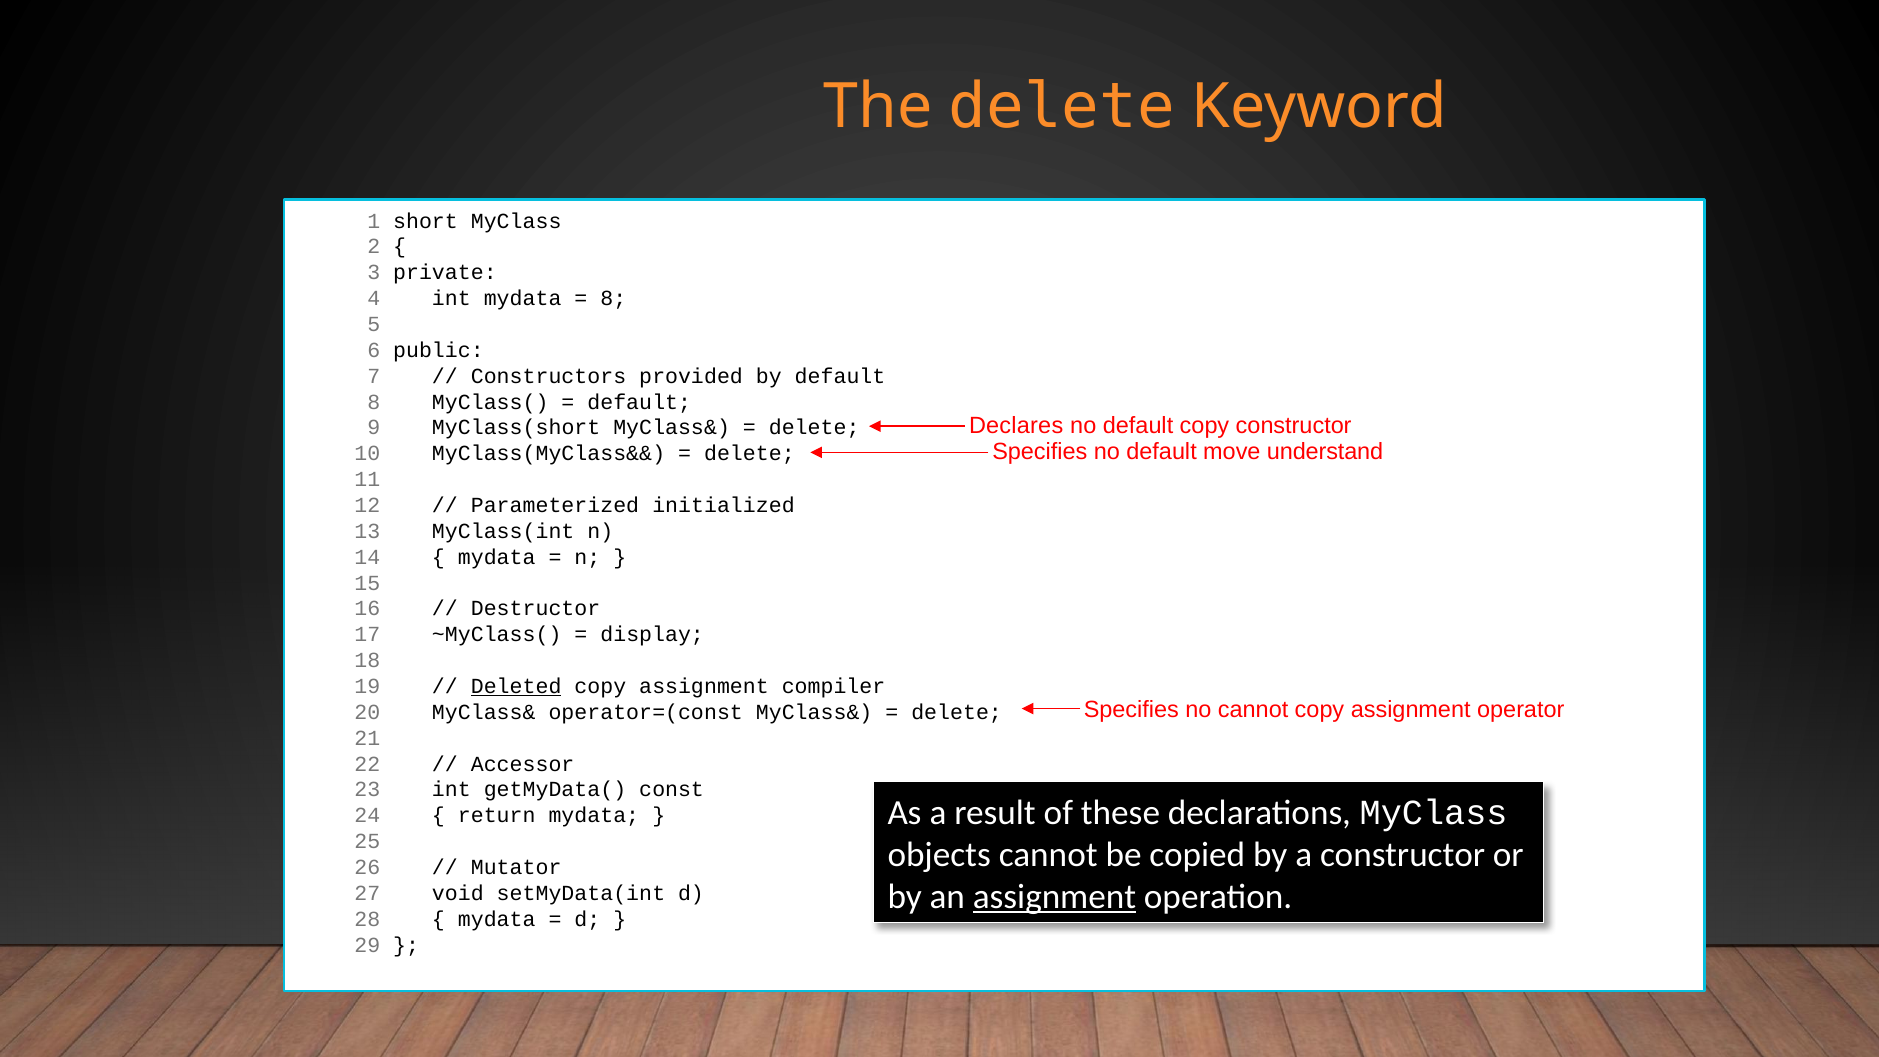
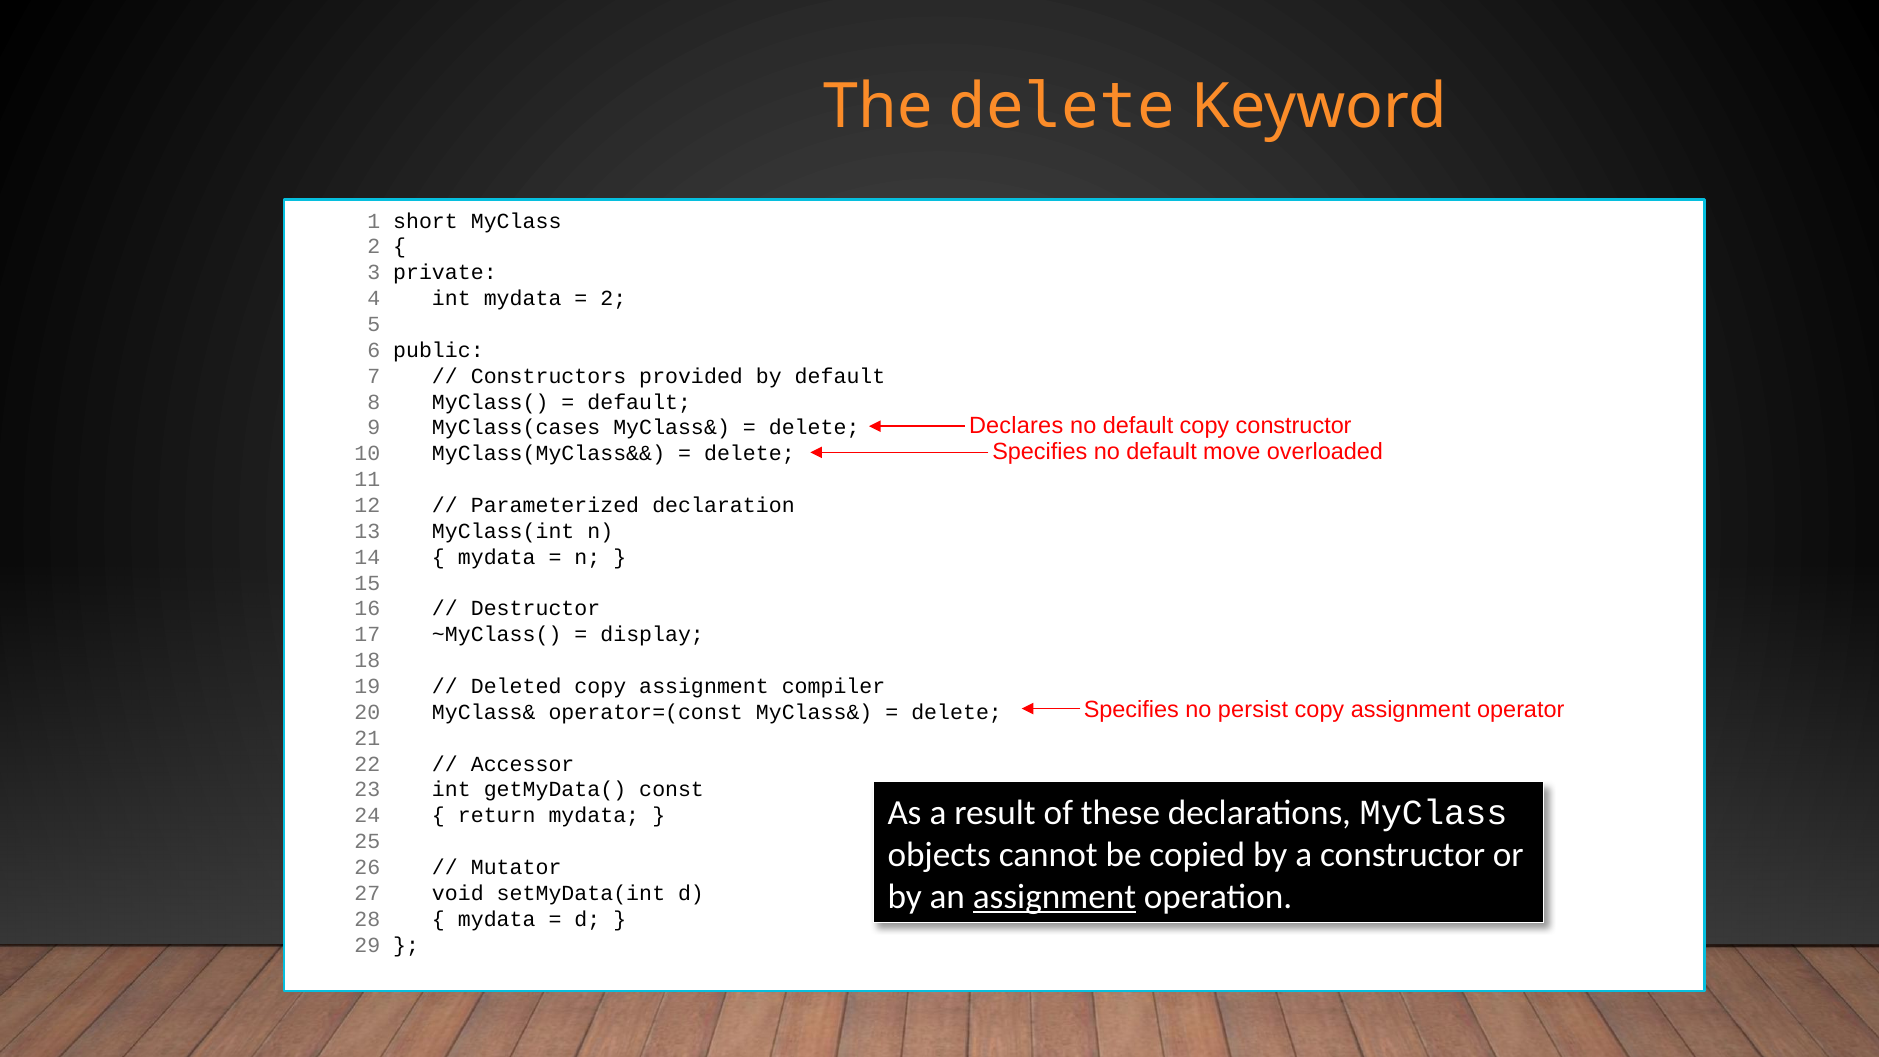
8: 8 -> 2 (613, 298)
MyClass(short: MyClass(short -> MyClass(cases (516, 428)
understand: understand -> overloaded (1325, 451)
initialized: initialized -> declaration (723, 505)
Deleted underline: present -> none (516, 686)
no cannot: cannot -> persist (1253, 710)
